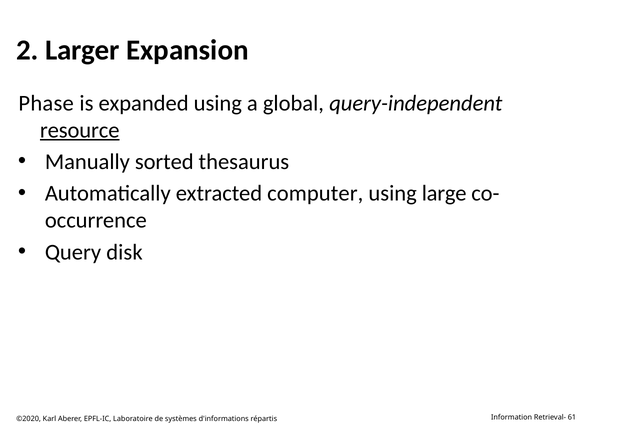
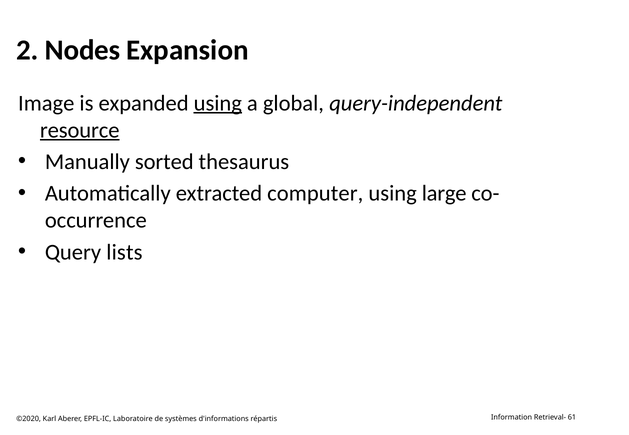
Larger: Larger -> Nodes (83, 50)
Phase: Phase -> Image (46, 103)
using underline: none -> present (218, 103)
disk: disk -> lists (124, 252)
